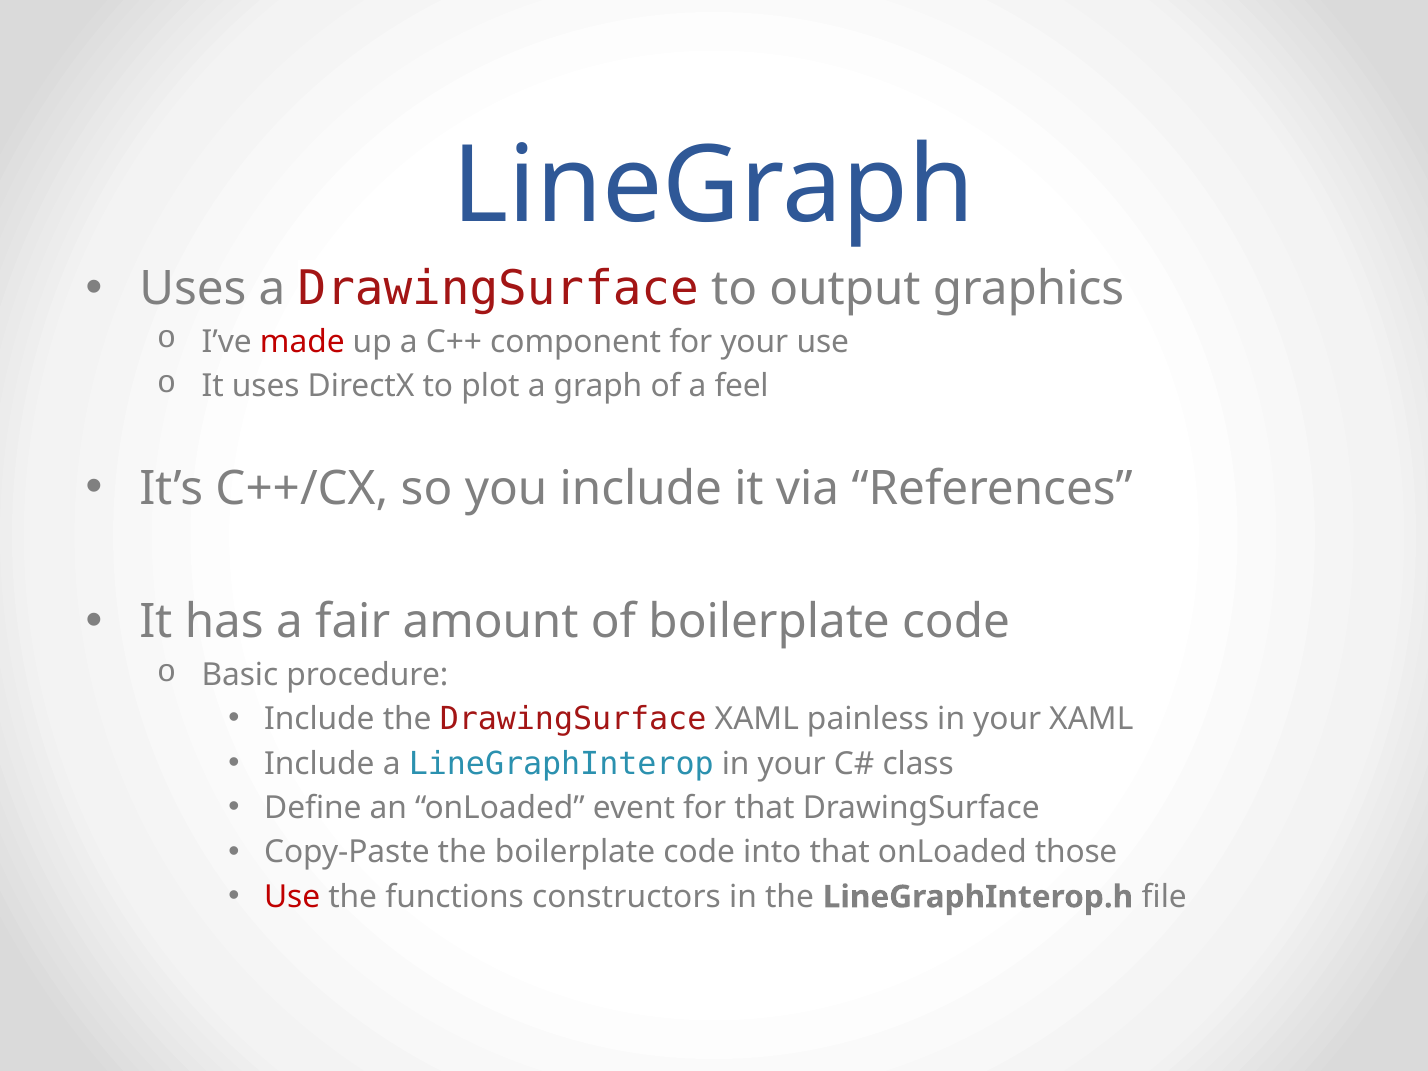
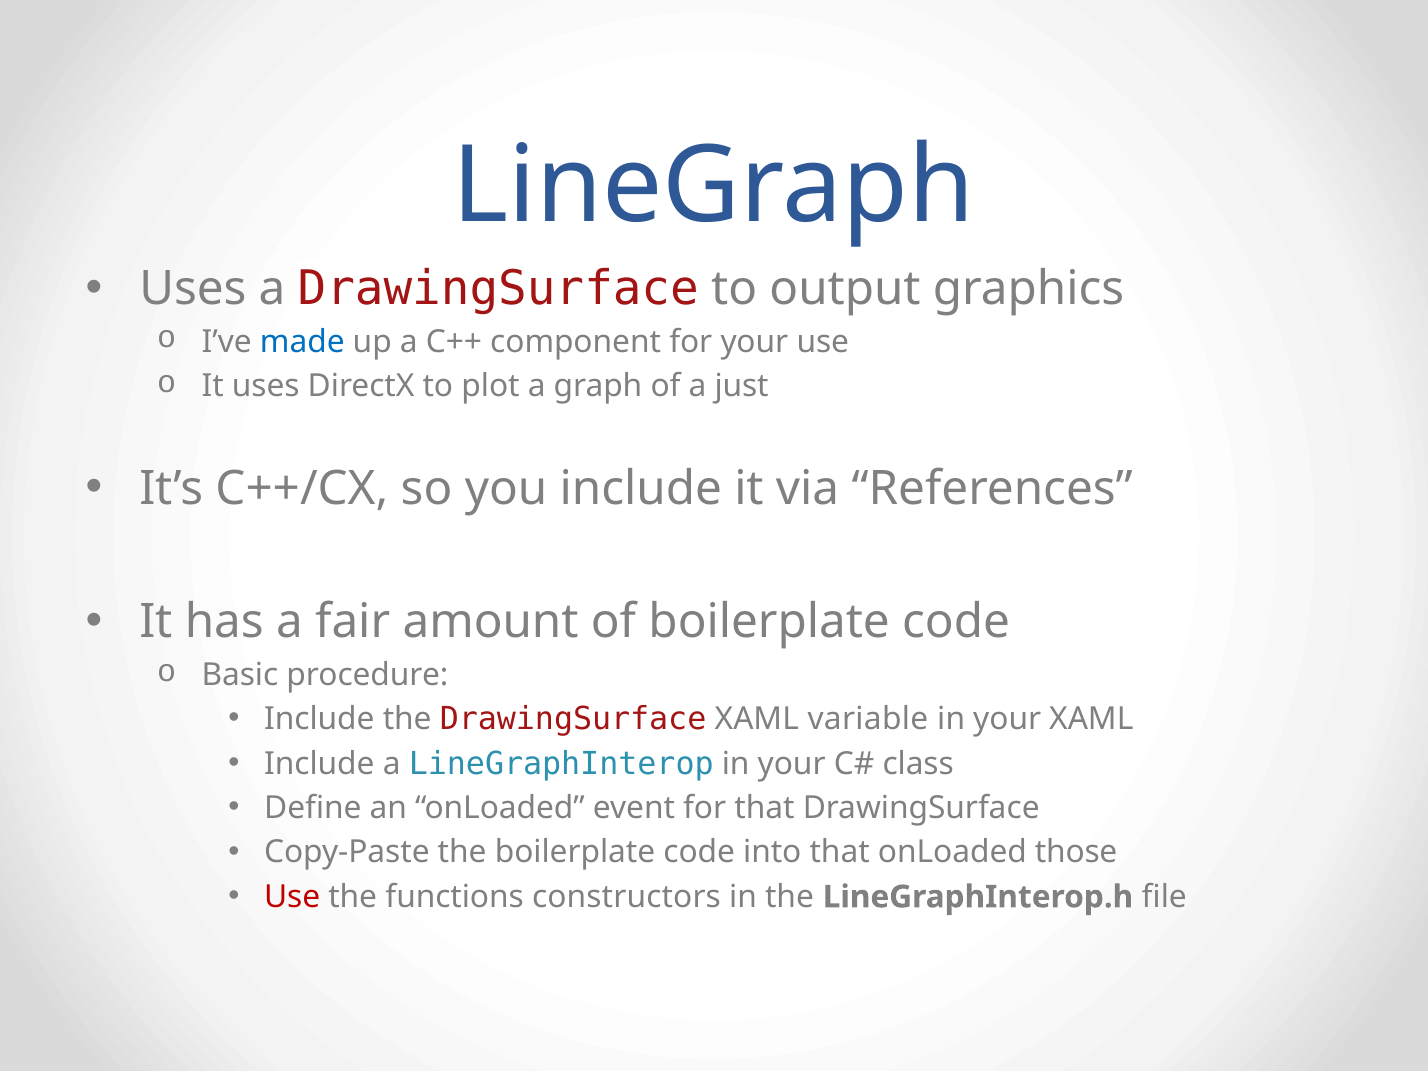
made colour: red -> blue (302, 342)
feel: feel -> just (742, 386)
painless: painless -> variable (868, 719)
